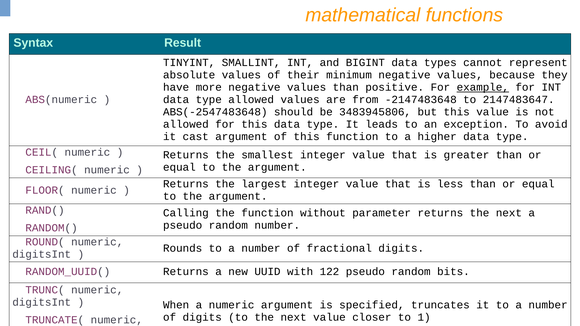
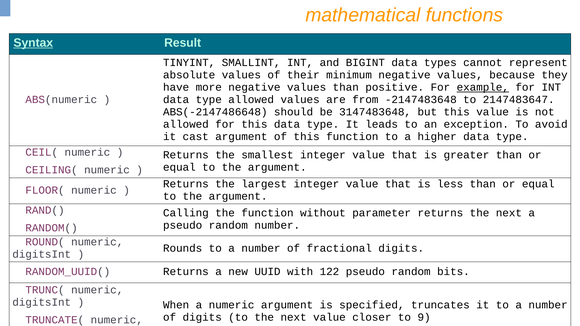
Syntax underline: none -> present (33, 43)
ABS(-2547483648: ABS(-2547483648 -> ABS(-2147486648 (215, 112)
3483945806: 3483945806 -> 3147483648 (375, 112)
1: 1 -> 9 (424, 318)
